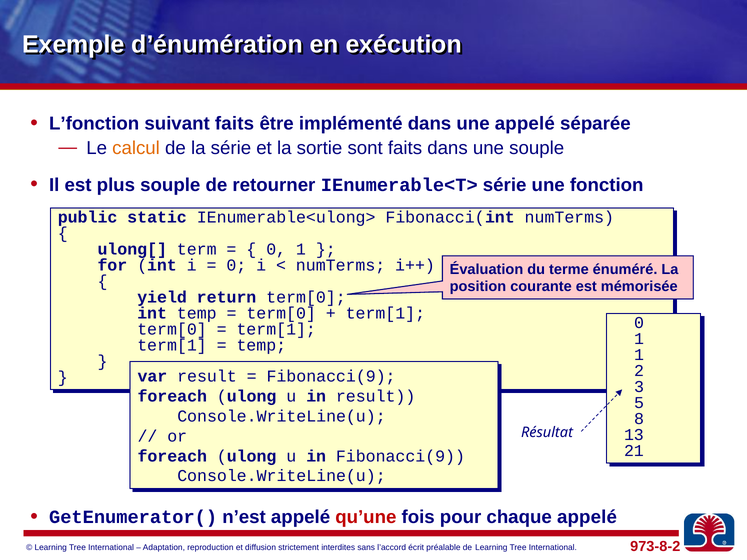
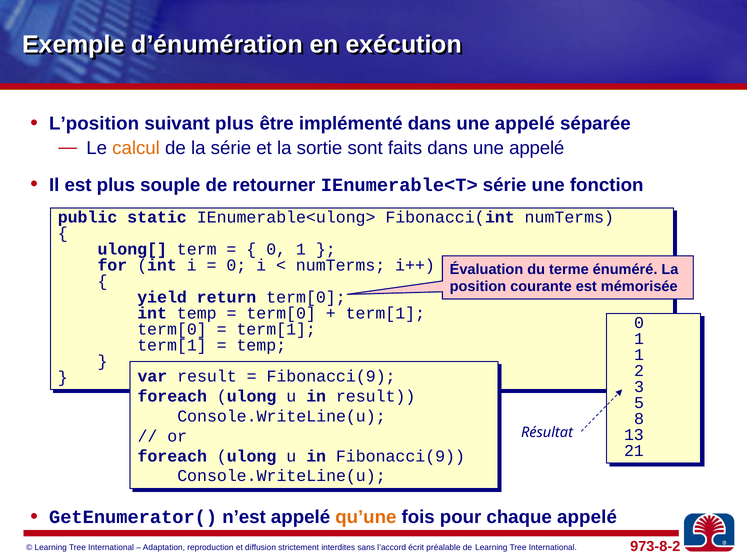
L’fonction: L’fonction -> L’position (94, 124)
suivant faits: faits -> plus (235, 124)
faits dans une souple: souple -> appelé (537, 148)
qu’une colour: red -> orange (366, 517)
